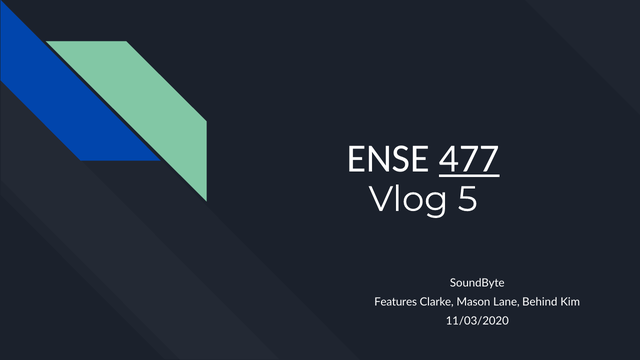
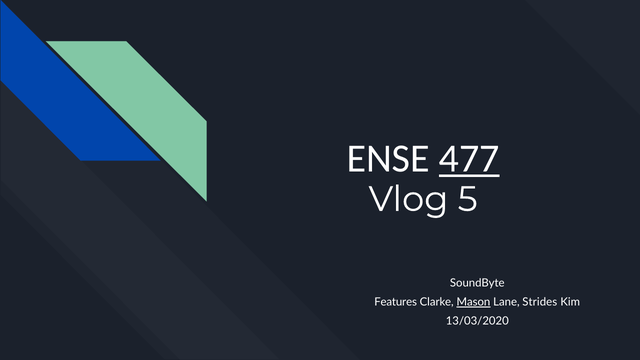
Mason underline: none -> present (473, 302)
Behind: Behind -> Strides (540, 302)
11/03/2020: 11/03/2020 -> 13/03/2020 (477, 321)
